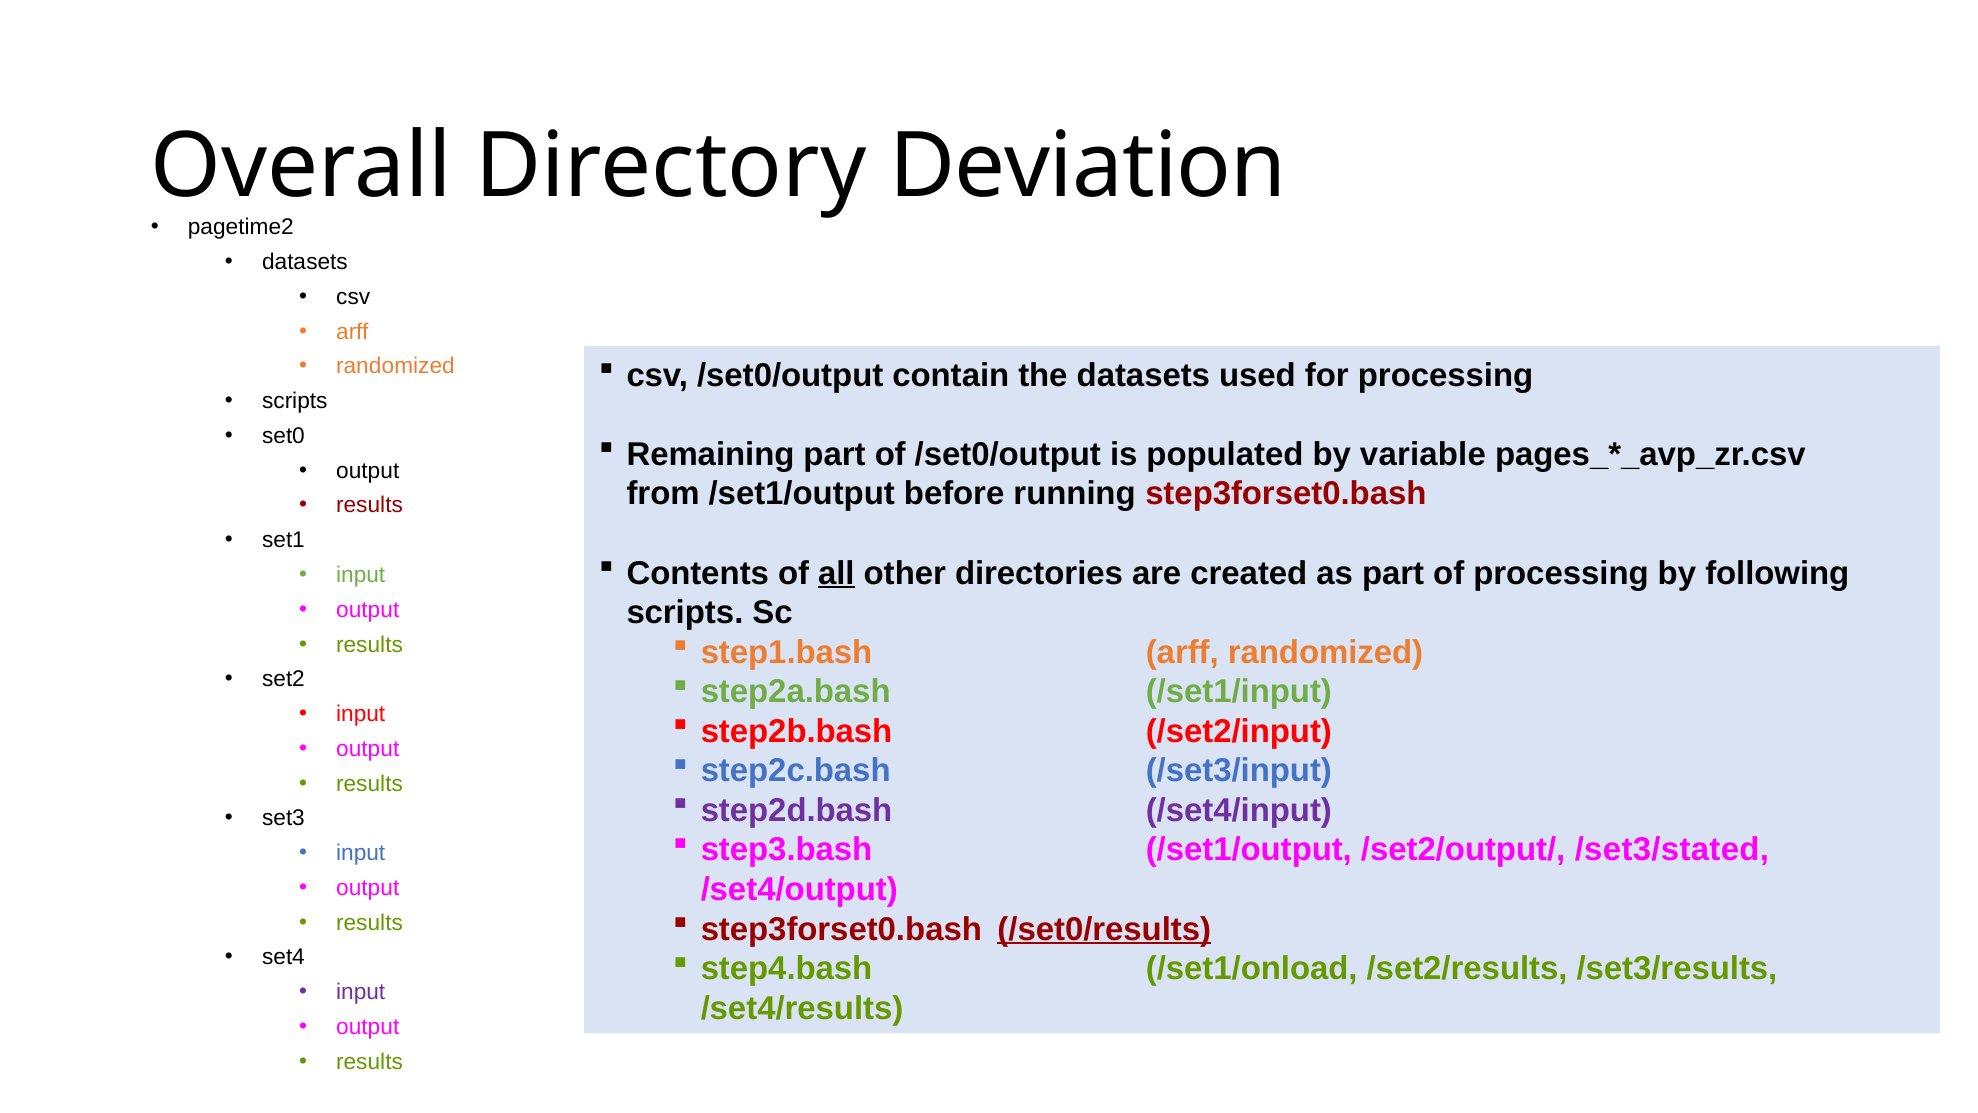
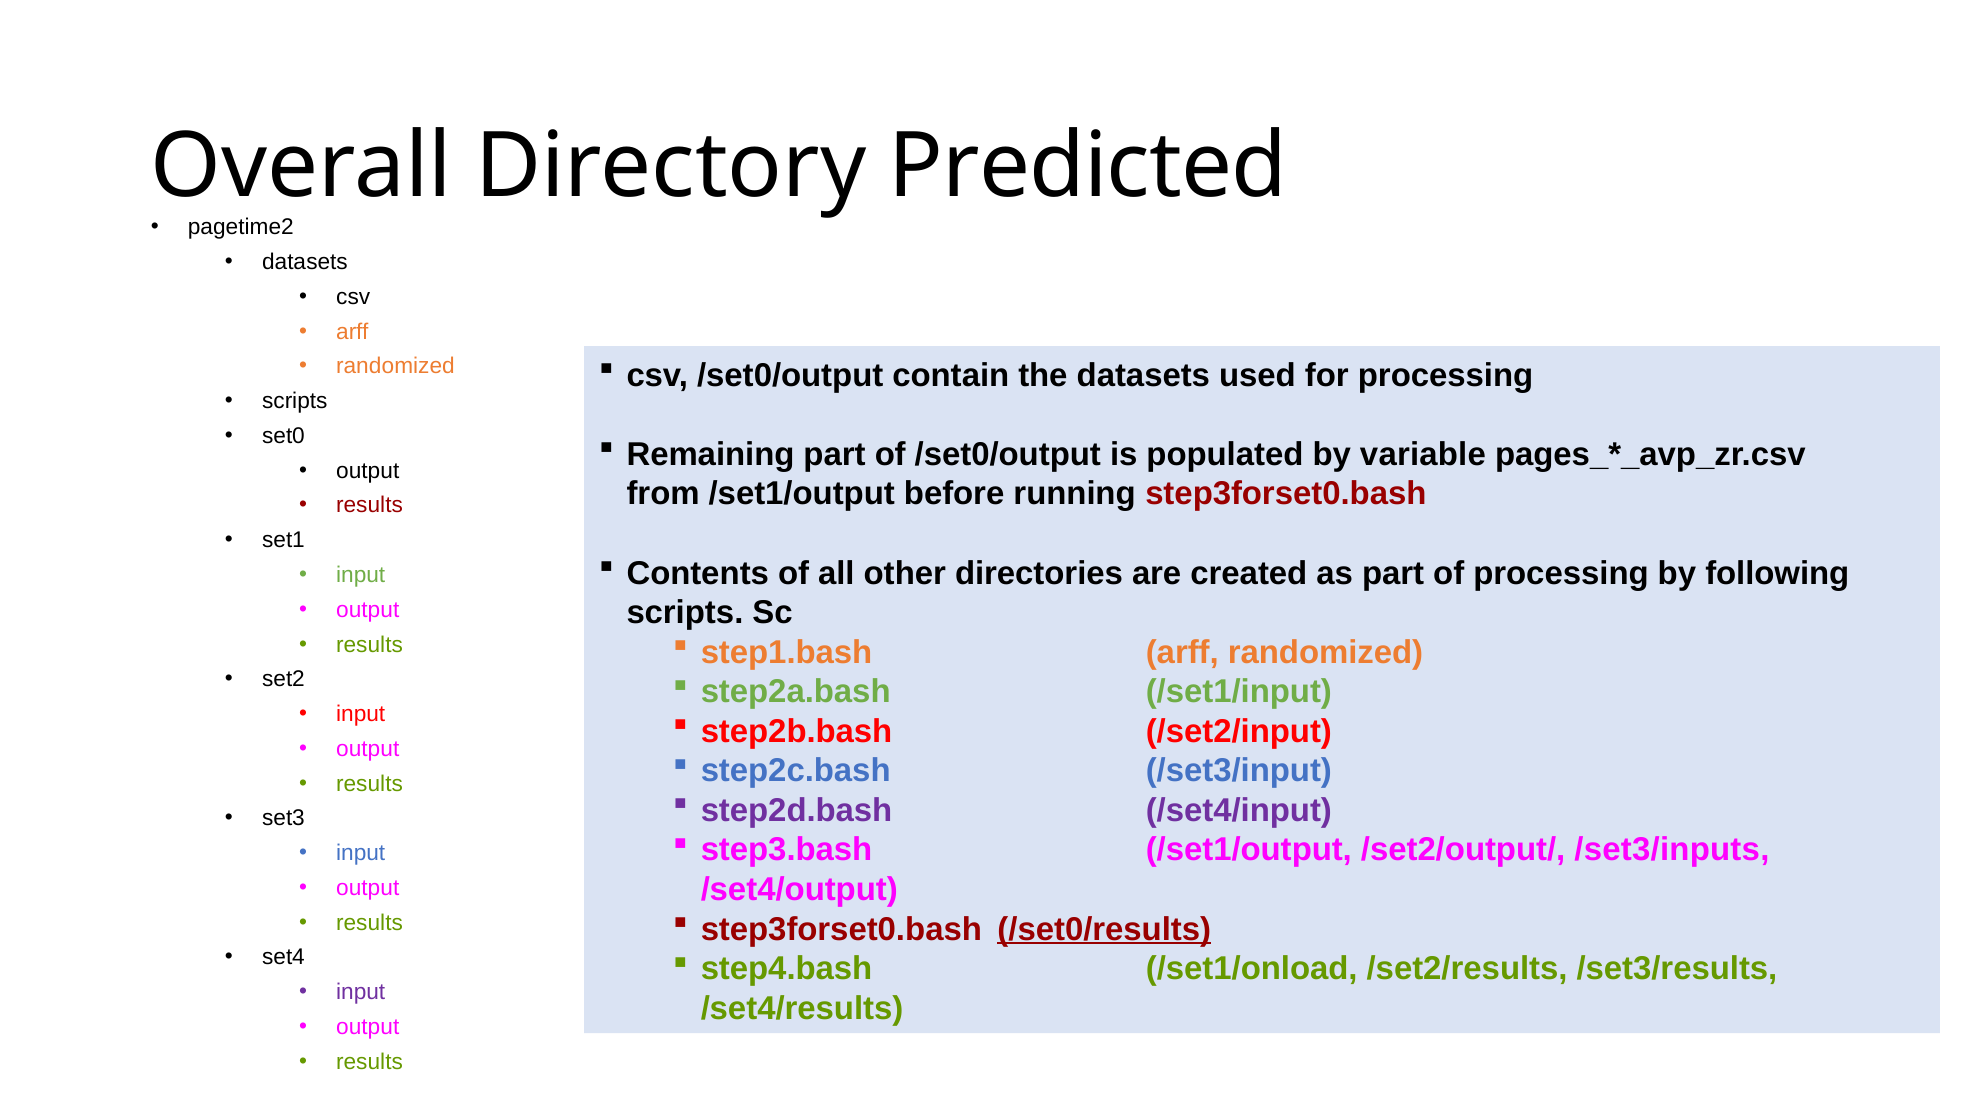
Deviation: Deviation -> Predicted (1088, 166)
all underline: present -> none (836, 573)
/set3/stated: /set3/stated -> /set3/inputs (1672, 850)
